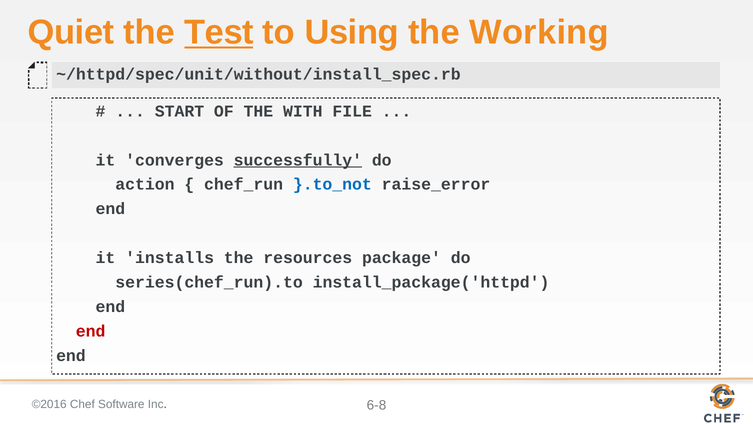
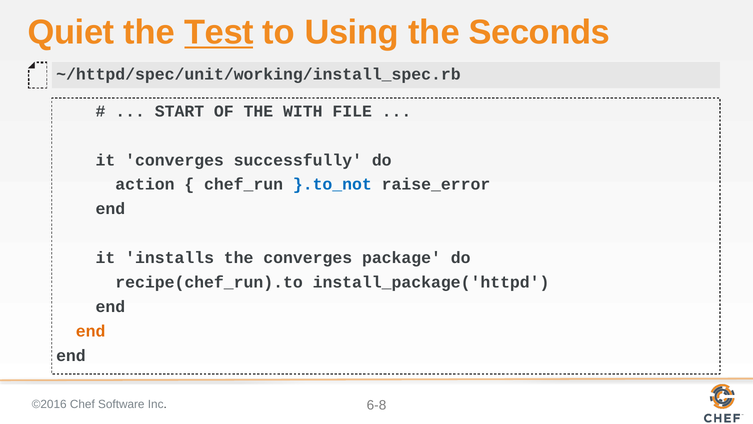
Working: Working -> Seconds (539, 33)
~/httpd/spec/unit/without/install_spec.rb: ~/httpd/spec/unit/without/install_spec.rb -> ~/httpd/spec/unit/working/install_spec.rb (258, 74)
successfully underline: present -> none (298, 160)
the resources: resources -> converges (308, 258)
series(chef_run).to: series(chef_run).to -> recipe(chef_run).to (209, 282)
end colour: red -> orange (91, 331)
